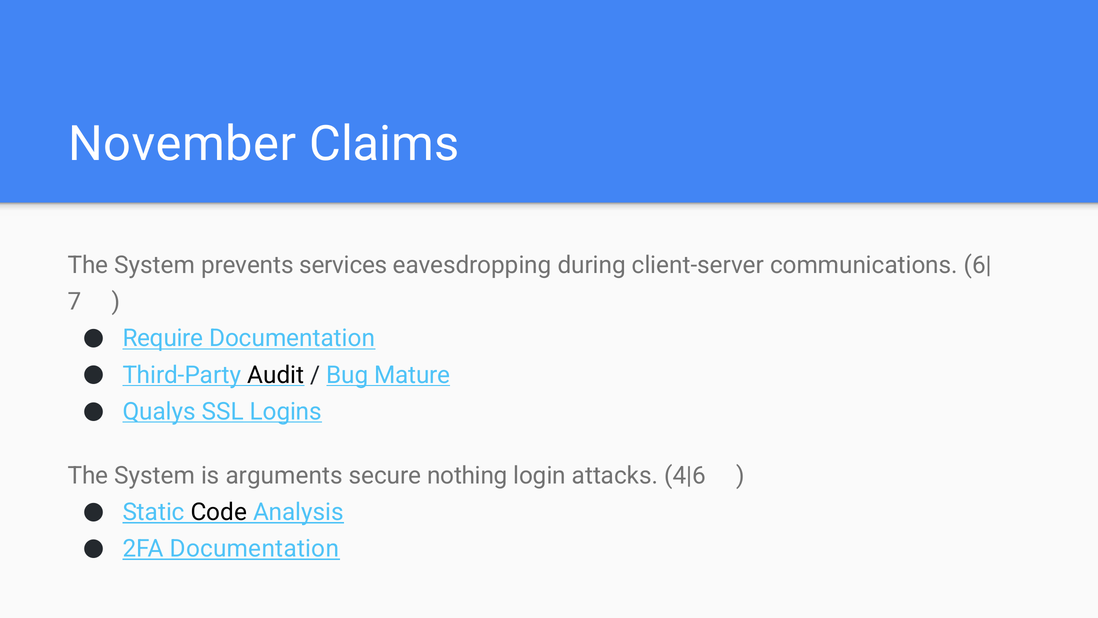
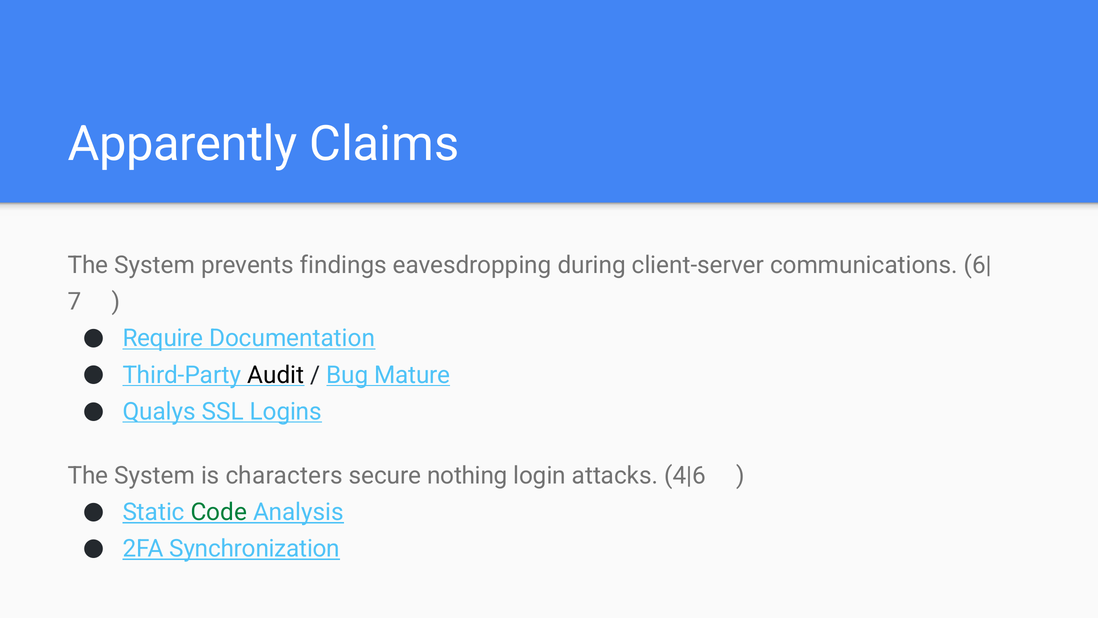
November: November -> Apparently (183, 144)
services: services -> findings (343, 265)
arguments: arguments -> characters (284, 475)
Code colour: black -> green (219, 512)
2FA Documentation: Documentation -> Synchronization (255, 549)
